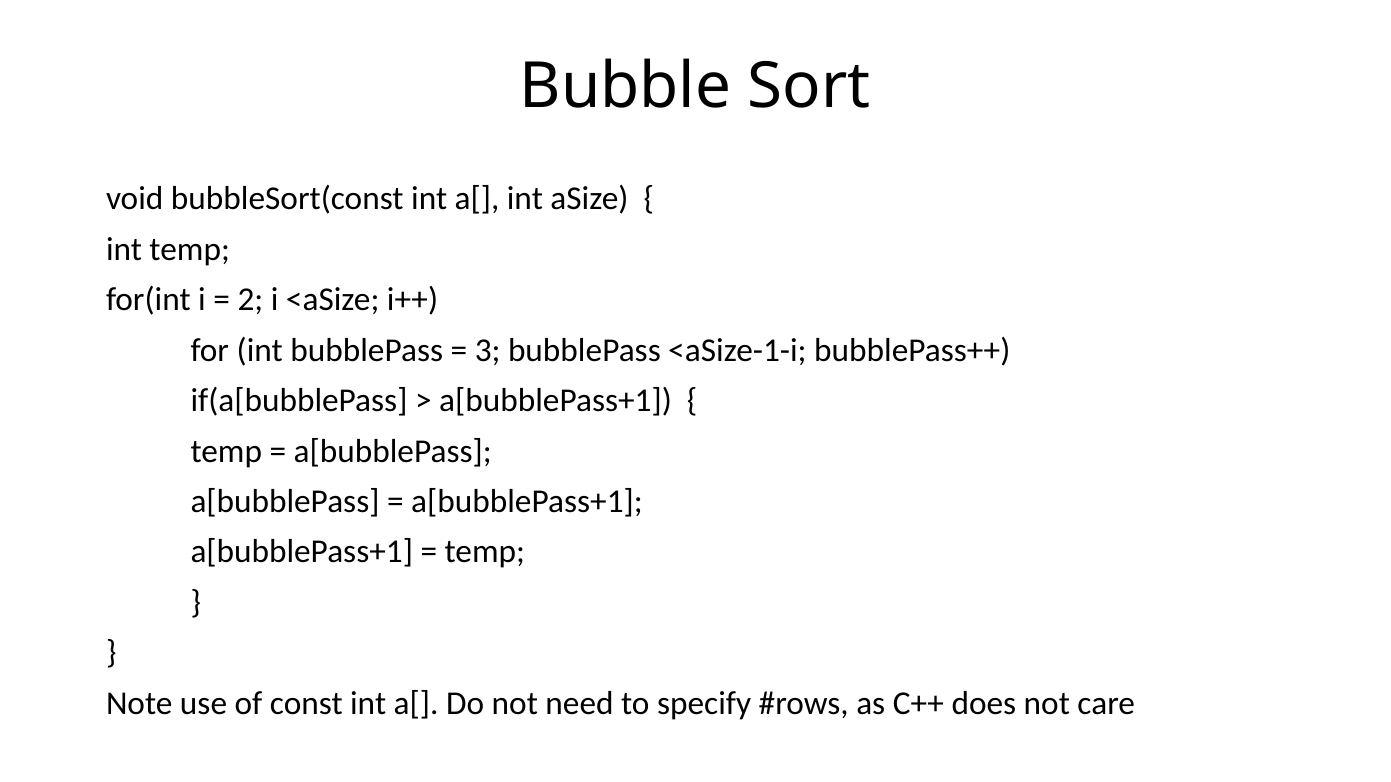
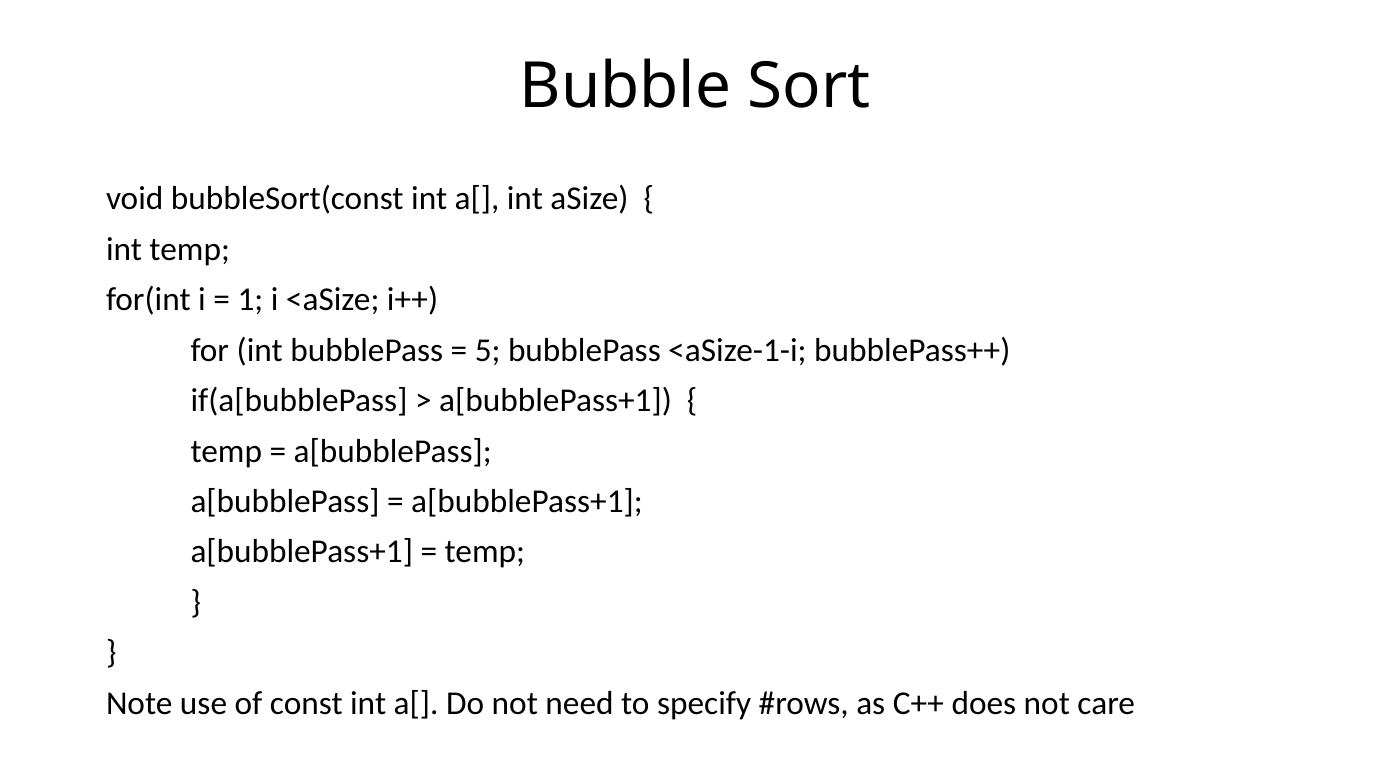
2: 2 -> 1 (250, 300)
3: 3 -> 5 (488, 350)
